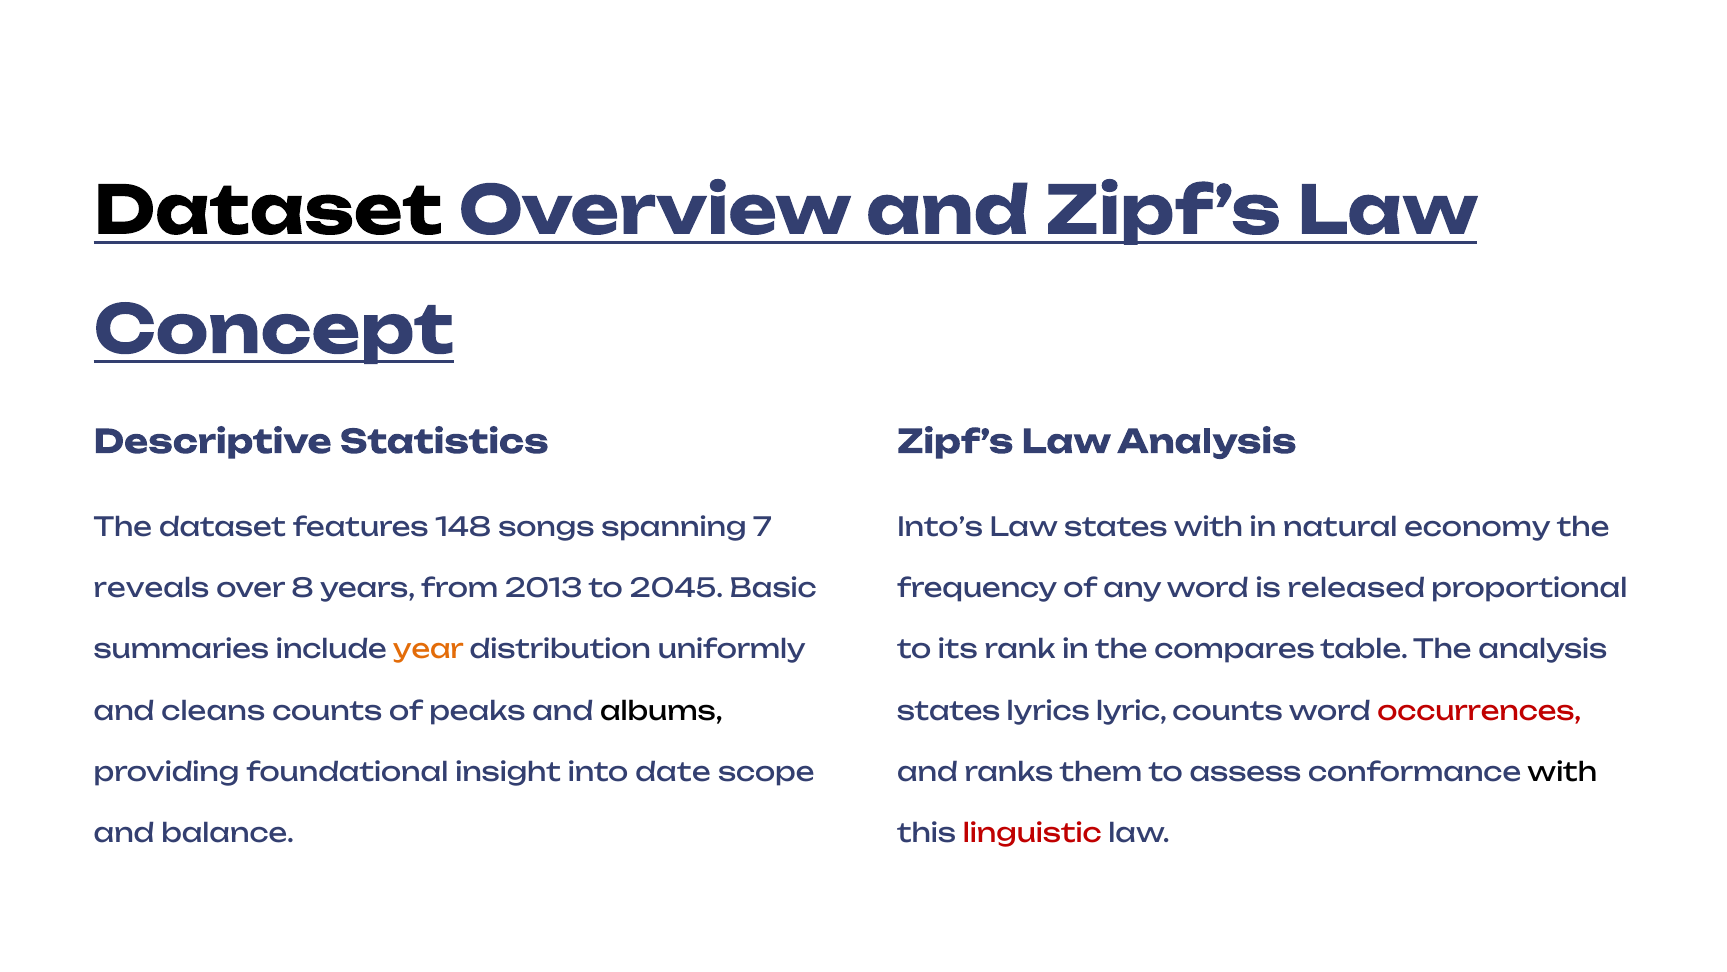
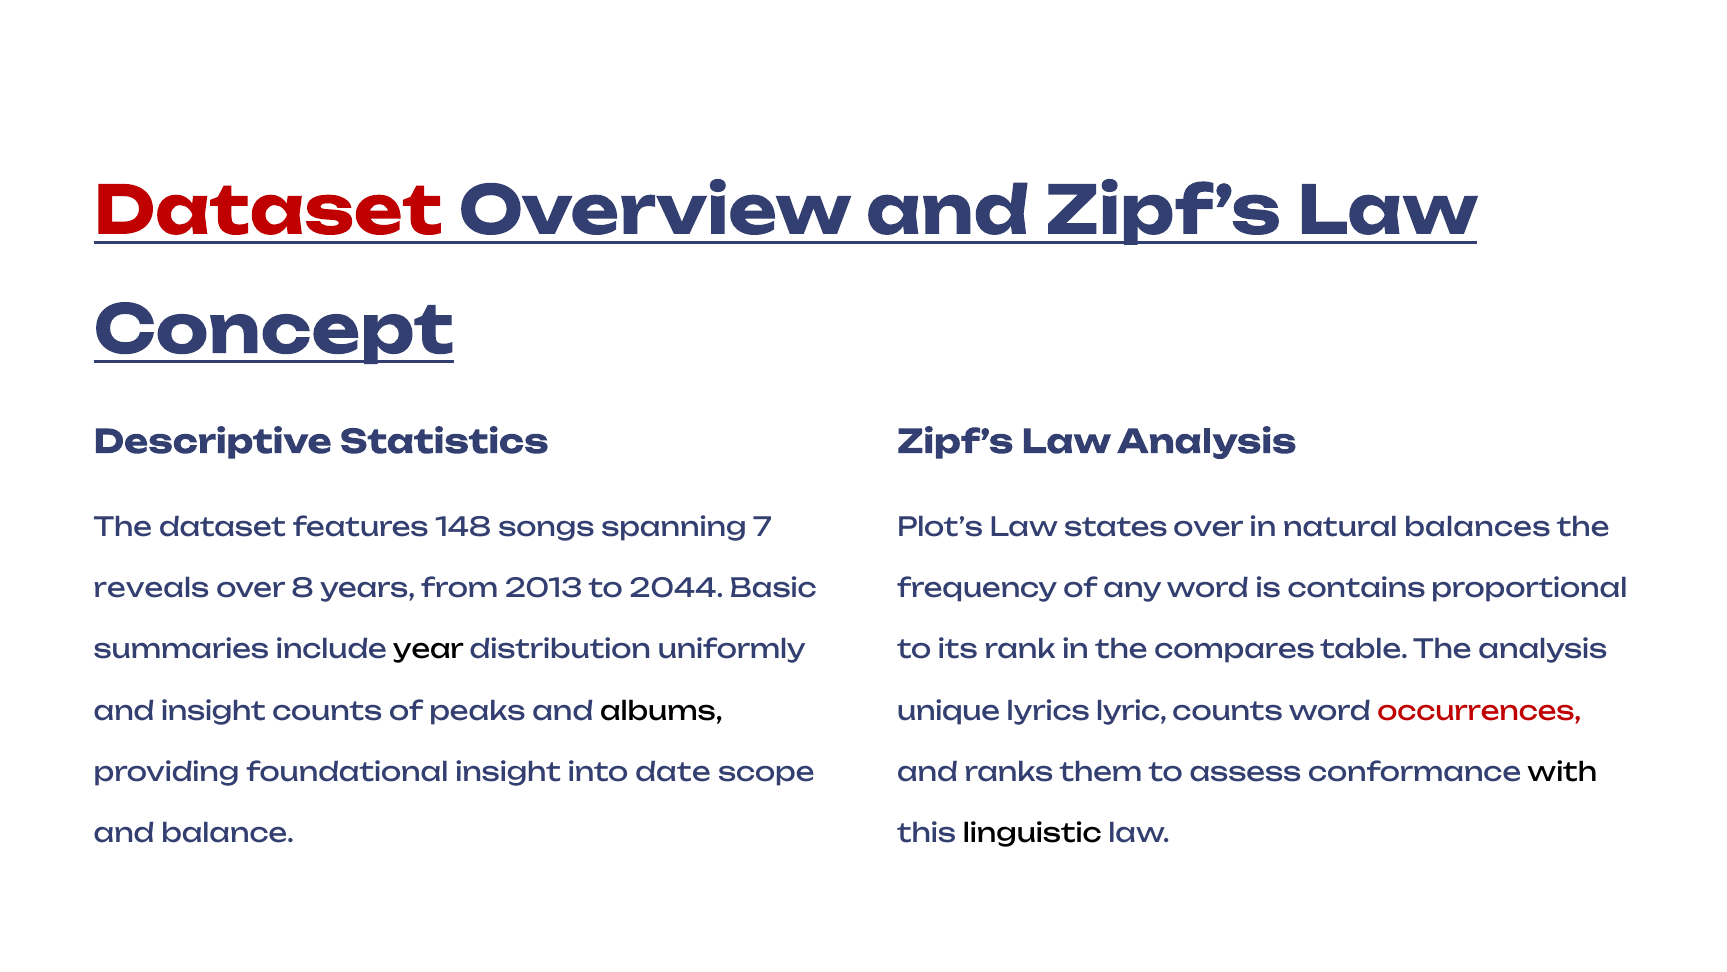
Dataset colour: black -> red (268, 212)
Into’s: Into’s -> Plot’s (940, 527)
states with: with -> over (1208, 527)
economy: economy -> balances (1477, 527)
2045: 2045 -> 2044 (677, 589)
released: released -> contains (1357, 589)
year colour: orange -> black (428, 650)
and cleans: cleans -> insight (213, 711)
states: states -> unique (949, 711)
linguistic colour: red -> black (1032, 834)
